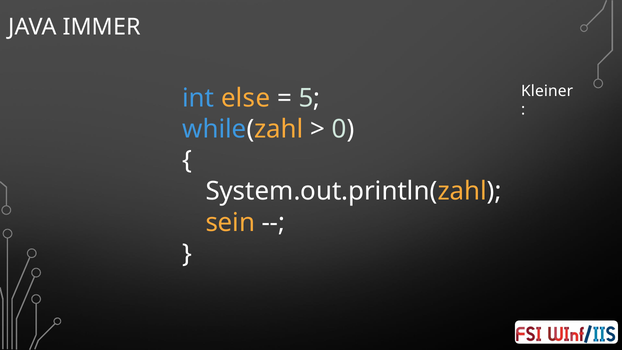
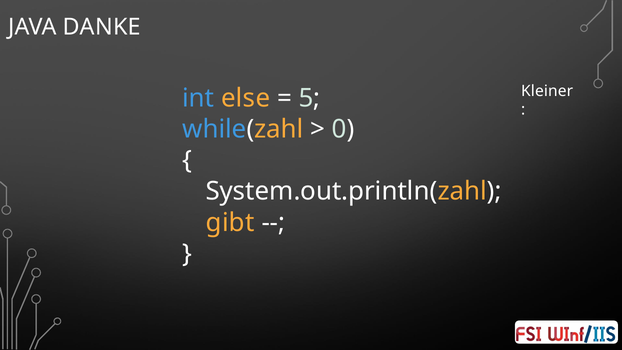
IMMER: IMMER -> DANKE (102, 27)
sein: sein -> gibt (230, 222)
